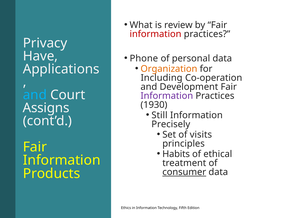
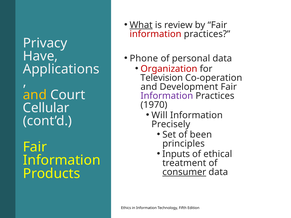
What underline: none -> present (141, 25)
Organization colour: orange -> red (169, 69)
Including: Including -> Television (162, 78)
and colour: light blue -> yellow (35, 95)
1930: 1930 -> 1970 (154, 105)
Assigns: Assigns -> Cellular (46, 108)
Still: Still -> Will (160, 115)
visits: visits -> been (201, 135)
Habits: Habits -> Inputs (176, 154)
